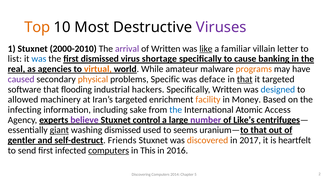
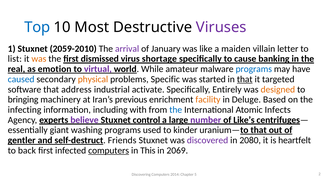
Top colour: orange -> blue (37, 27)
2000-2010: 2000-2010 -> 2059-2010 (73, 49)
of Written: Written -> January (166, 49)
like underline: present -> none (206, 49)
familiar: familiar -> maiden (236, 49)
was colour: blue -> orange (39, 59)
agencies: agencies -> emotion (55, 69)
virtual colour: orange -> purple (98, 69)
programs colour: orange -> blue (254, 69)
caused colour: purple -> blue (21, 79)
deface: deface -> started (212, 79)
flooding: flooding -> address (76, 89)
hackers: hackers -> activate (148, 89)
Specifically Written: Written -> Entirely (227, 89)
designed colour: blue -> orange (278, 89)
allowed: allowed -> bringing (23, 99)
Iran’s targeted: targeted -> previous (131, 99)
Money: Money -> Deluge (246, 99)
sake: sake -> with (138, 110)
Access: Access -> Infects (278, 110)
giant underline: present -> none (59, 130)
washing dismissed: dismissed -> programs (123, 130)
seems: seems -> kinder (185, 130)
discovered colour: orange -> purple (208, 140)
2017: 2017 -> 2080 (250, 140)
send: send -> back (27, 150)
2016: 2016 -> 2069 (177, 150)
